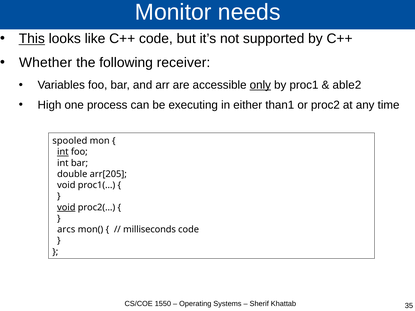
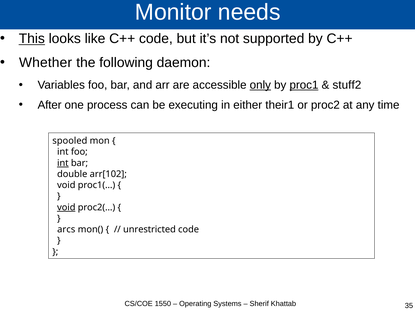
receiver: receiver -> daemon (184, 63)
proc1 underline: none -> present (304, 85)
able2: able2 -> stuff2 (347, 85)
High: High -> After (50, 105)
than1: than1 -> their1 (280, 105)
int underline: present -> none (63, 152)
int underline: none -> present (63, 163)
arr[205: arr[205 -> arr[102 (108, 174)
milliseconds: milliseconds -> unrestricted (149, 230)
